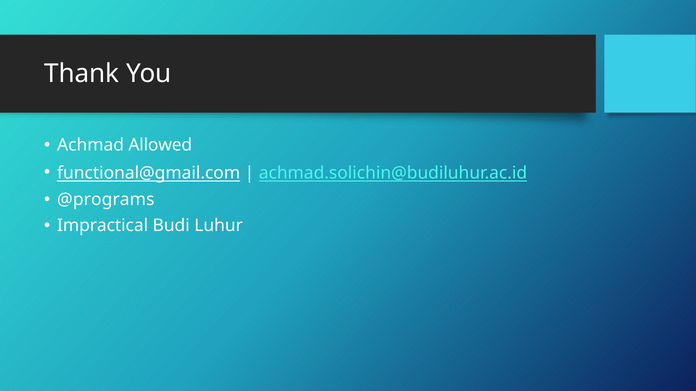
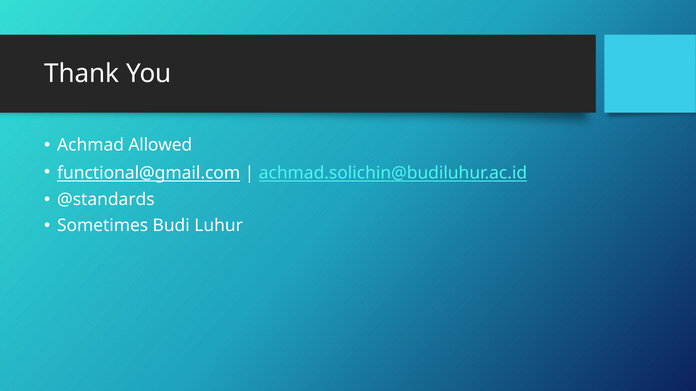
@programs: @programs -> @standards (106, 200)
Impractical: Impractical -> Sometimes (103, 226)
